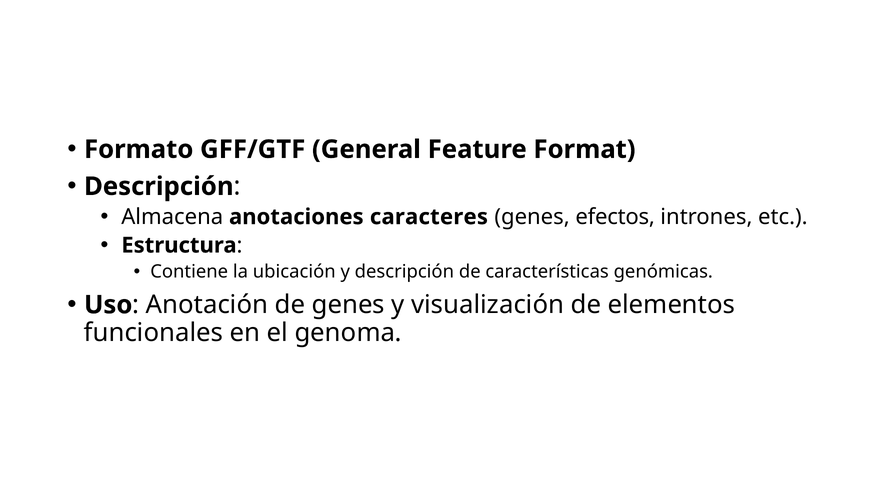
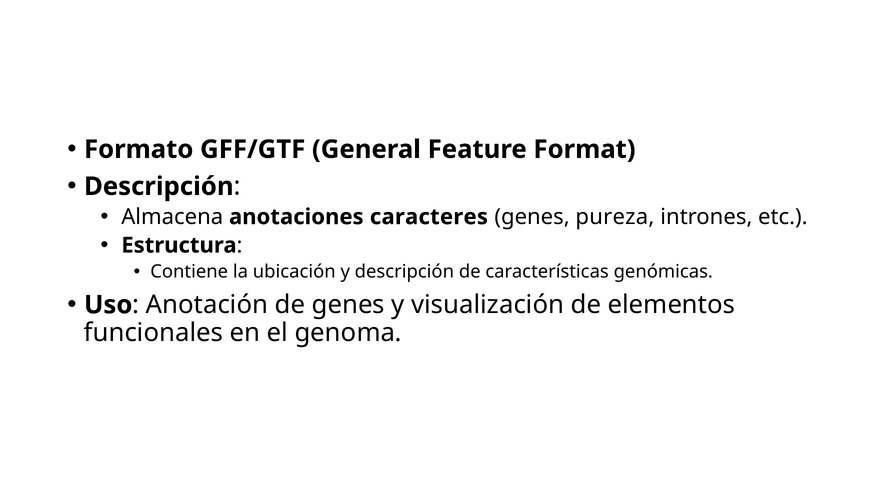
efectos: efectos -> pureza (615, 217)
